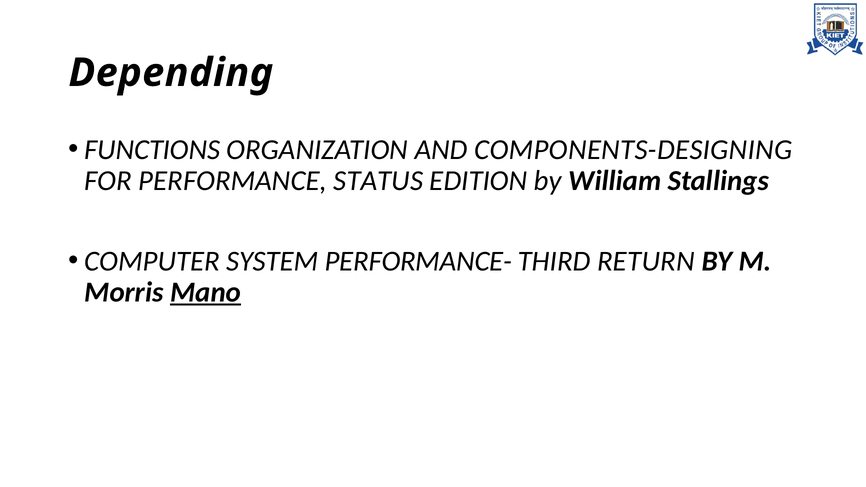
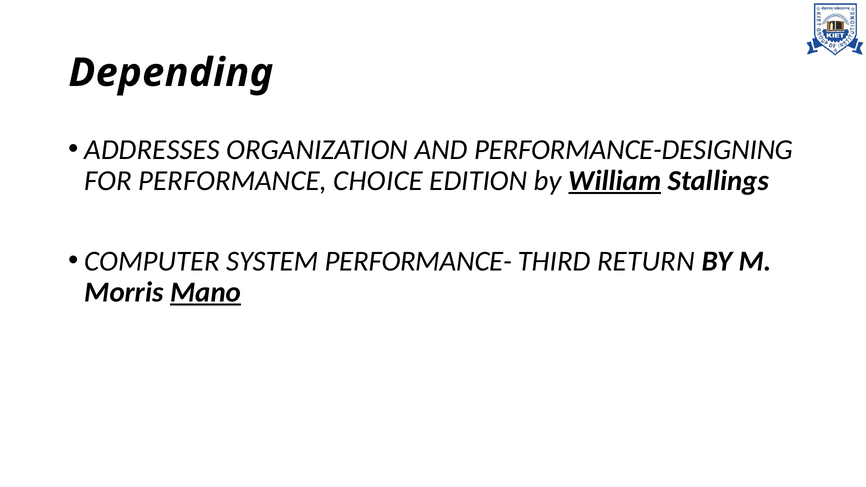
FUNCTIONS: FUNCTIONS -> ADDRESSES (152, 150)
COMPONENTS-DESIGNING: COMPONENTS-DESIGNING -> PERFORMANCE-DESIGNING (634, 150)
STATUS: STATUS -> CHOICE (378, 181)
William underline: none -> present (615, 181)
